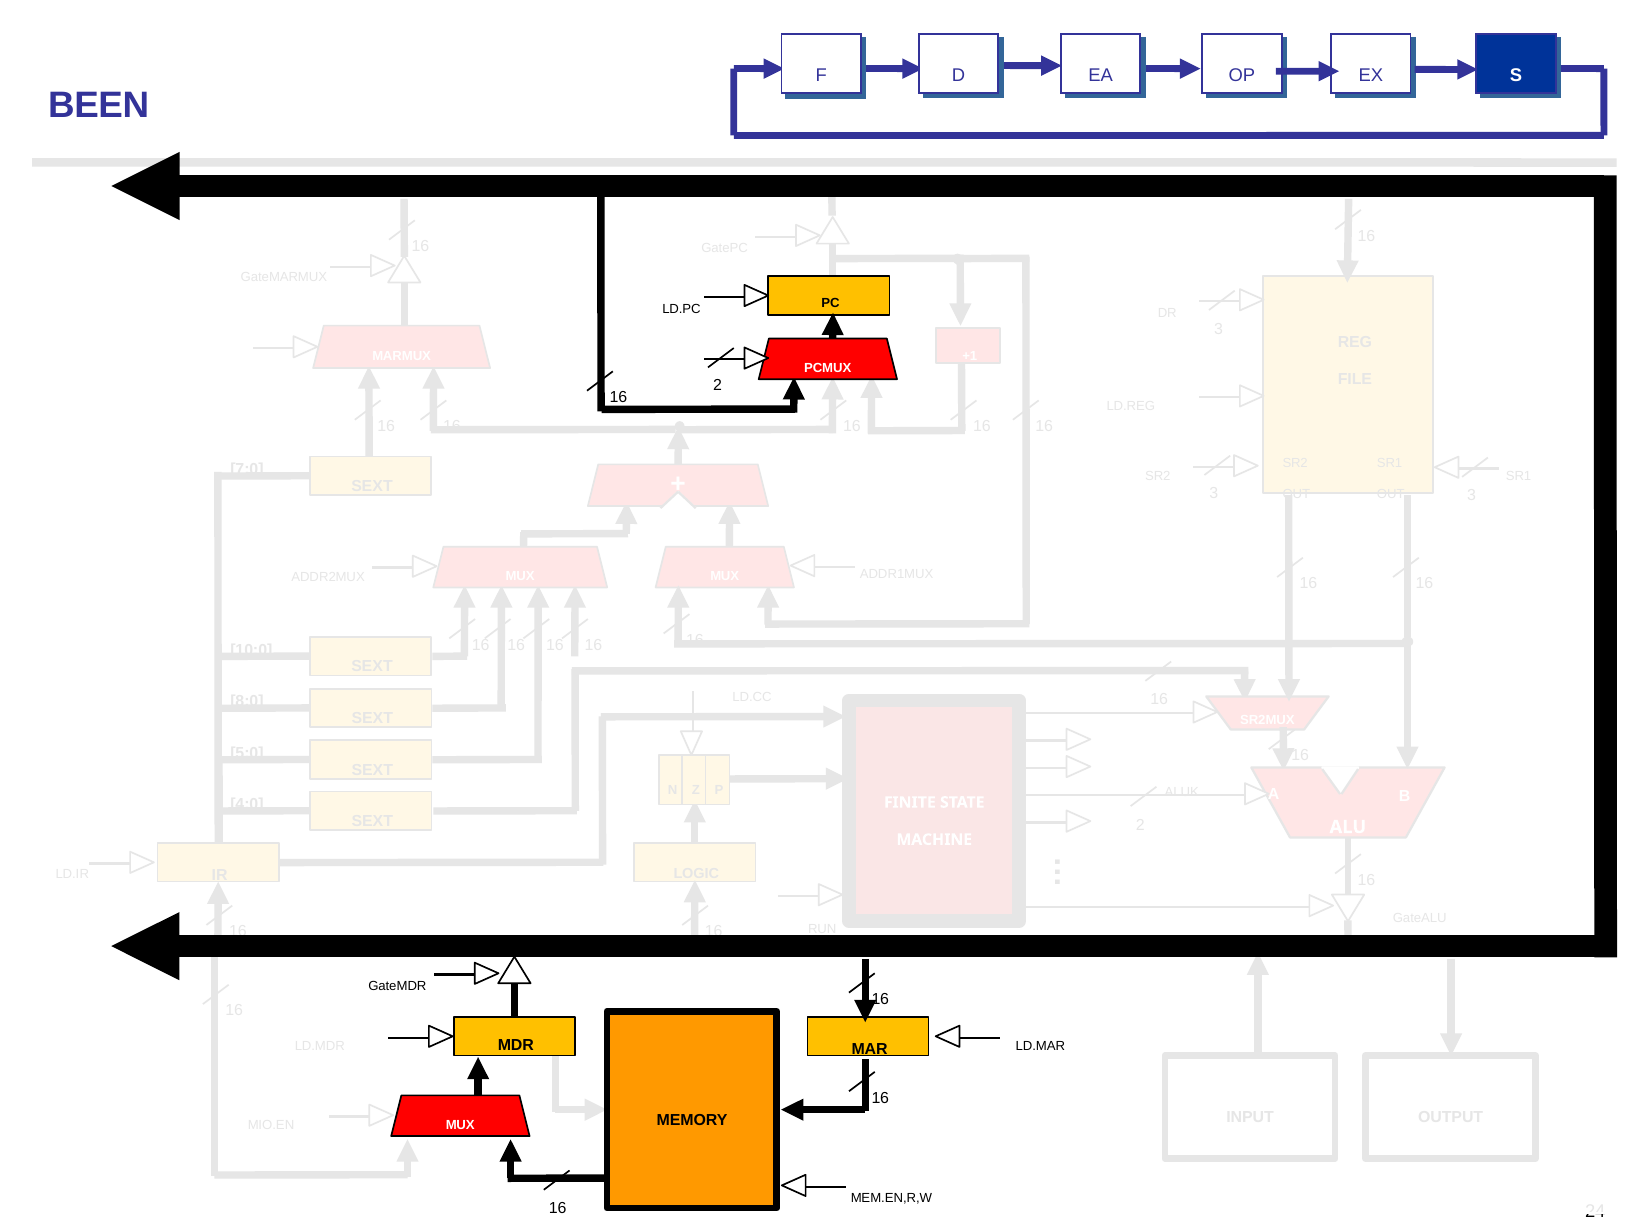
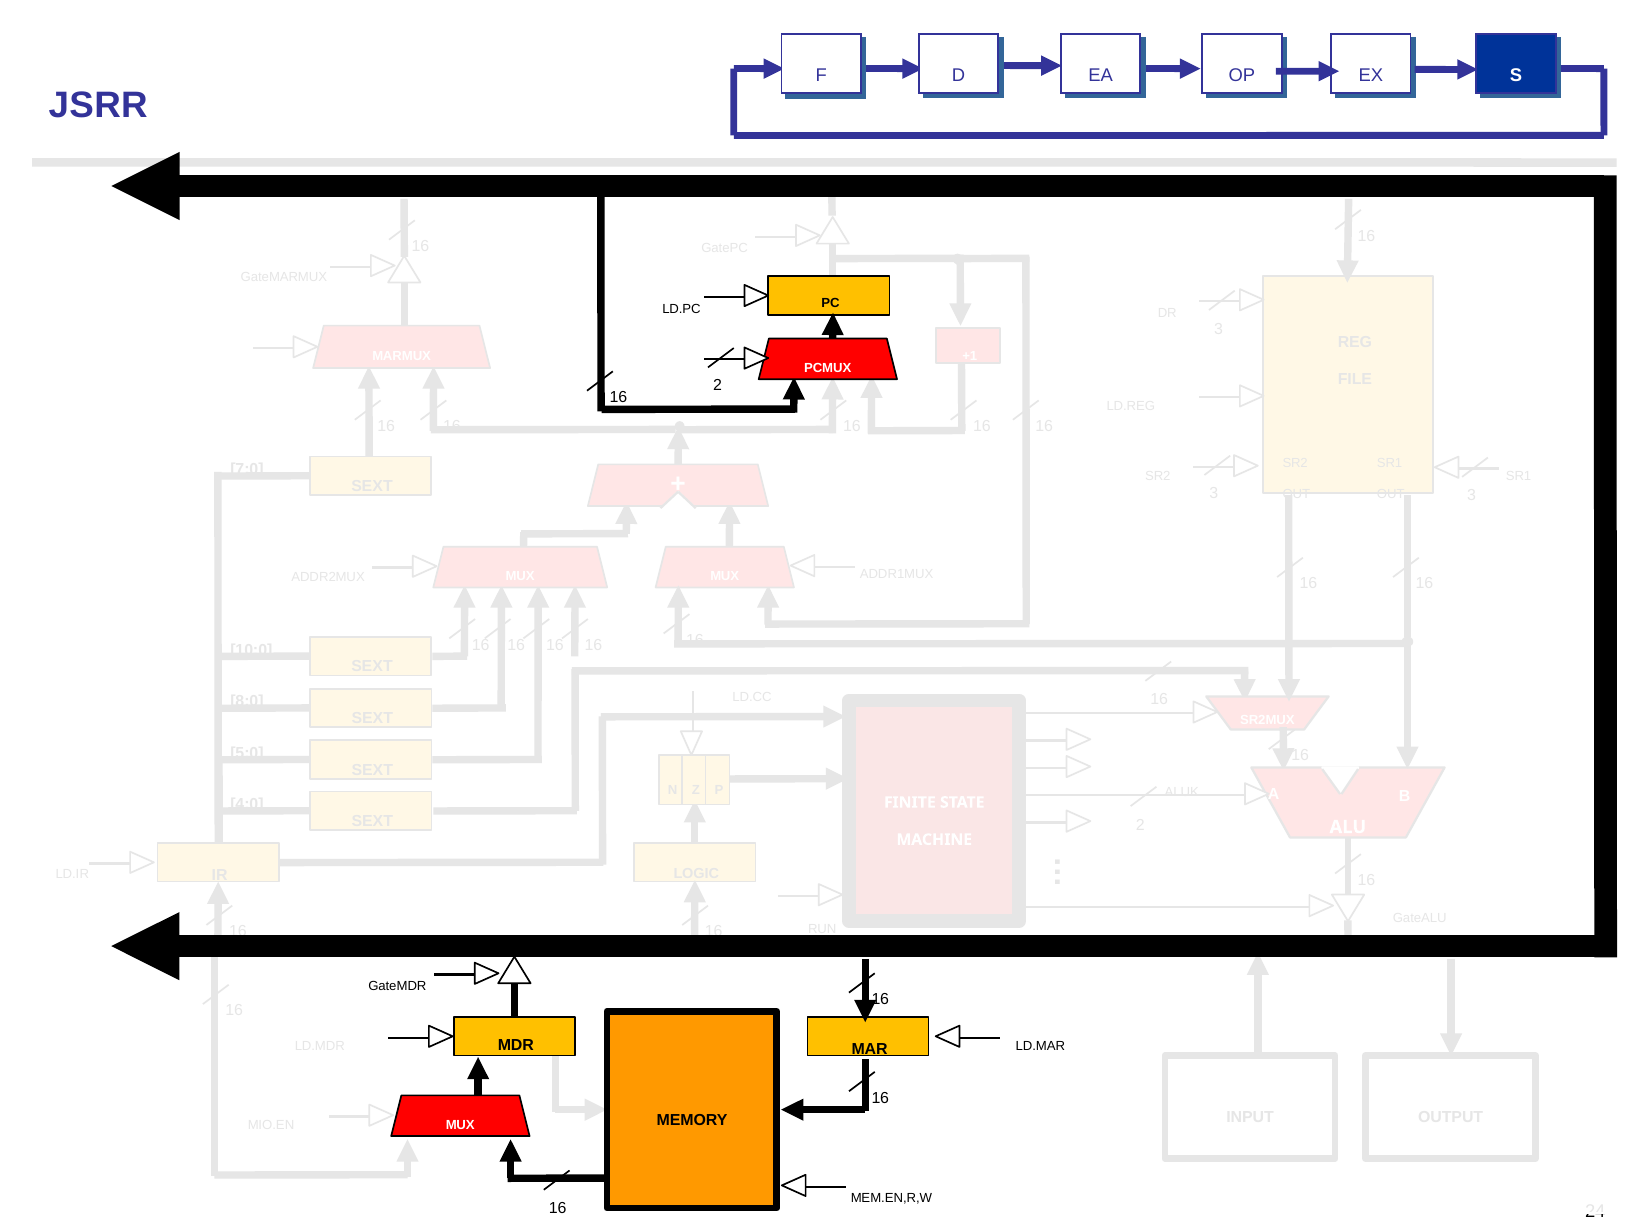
BEEN: BEEN -> JSRR (98, 105)
